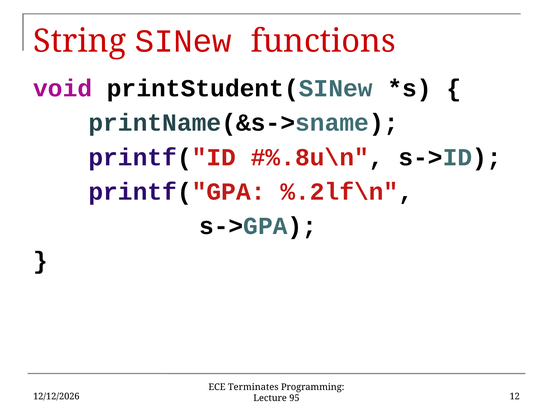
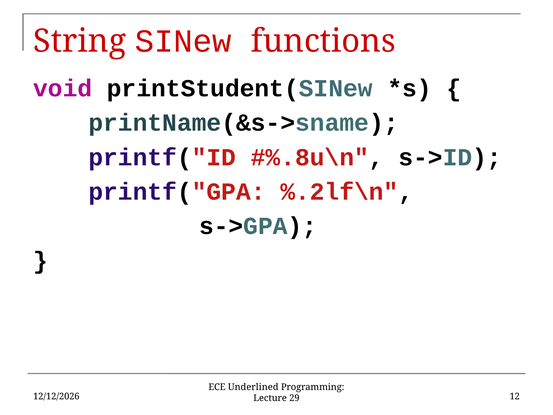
Terminates: Terminates -> Underlined (253, 387)
95: 95 -> 29 (294, 398)
